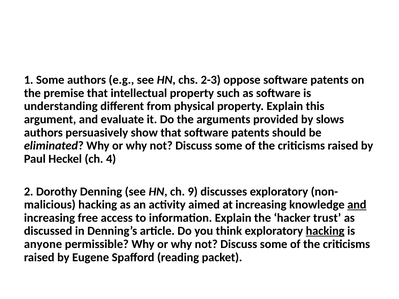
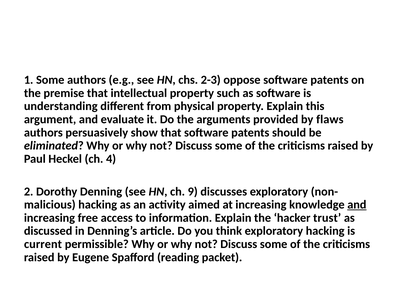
slows: slows -> flaws (330, 119)
hacking underline: present -> none (325, 231)
anyone: anyone -> current (43, 244)
